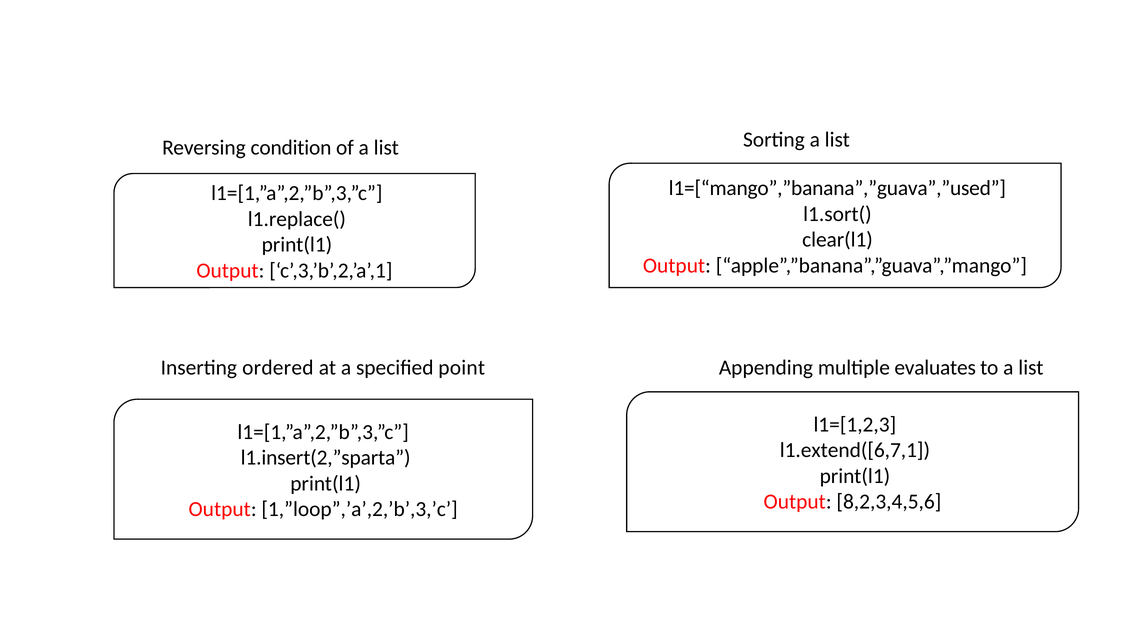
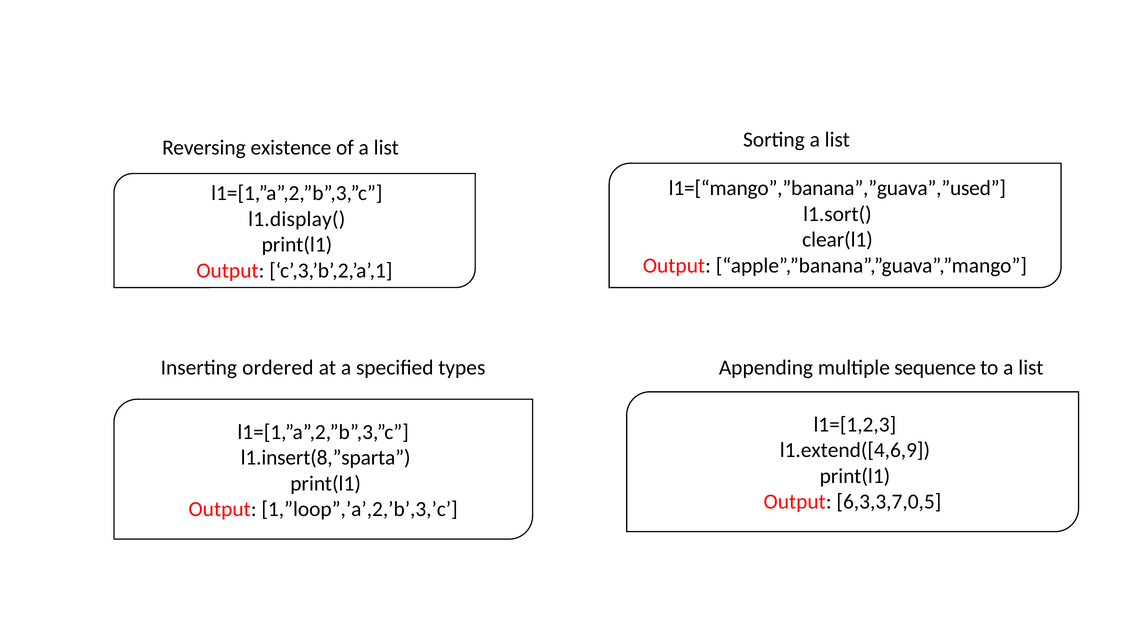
condition: condition -> existence (291, 148)
l1.replace(: l1.replace( -> l1.display( (297, 219)
point: point -> types (462, 368)
evaluates: evaluates -> sequence (935, 368)
l1.extend([6,7,1: l1.extend([6,7,1 -> l1.extend([4,6,9 (855, 450)
l1.insert(2,”sparta: l1.insert(2,”sparta -> l1.insert(8,”sparta (326, 458)
8,2,3,4,5,6: 8,2,3,4,5,6 -> 6,3,3,7,0,5 (889, 502)
